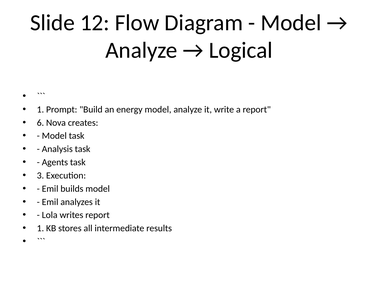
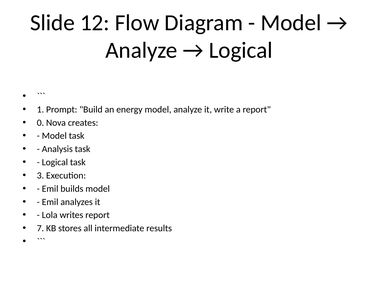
6: 6 -> 0 (40, 123)
Agents: Agents -> Logical (55, 163)
1: 1 -> 7 (40, 229)
